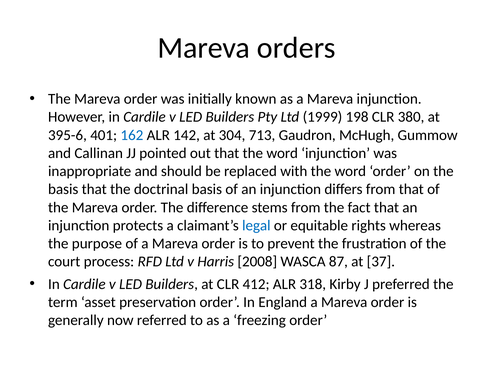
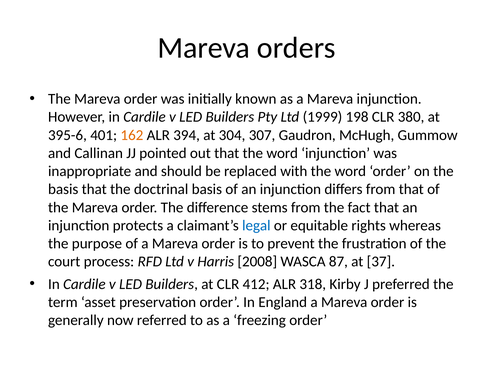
162 colour: blue -> orange (132, 135)
142: 142 -> 394 (187, 135)
713: 713 -> 307 (262, 135)
